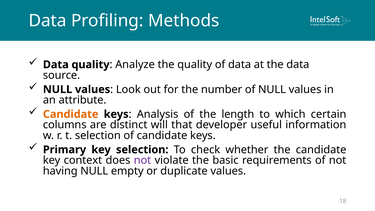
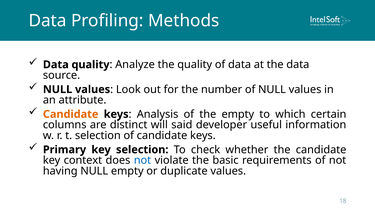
the length: length -> empty (238, 114)
that: that -> said (182, 125)
not colour: purple -> blue (142, 160)
